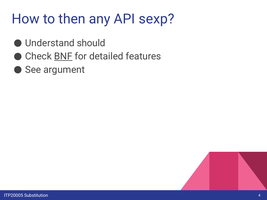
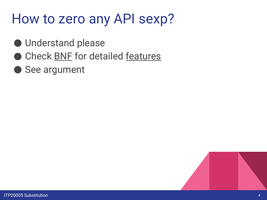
then: then -> zero (72, 19)
should: should -> please (91, 43)
features underline: none -> present (143, 56)
